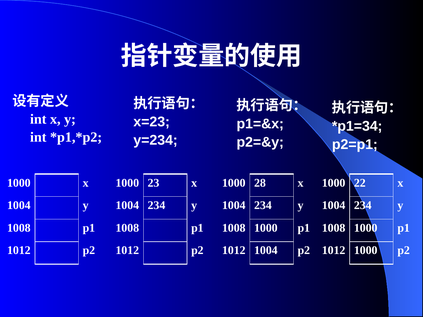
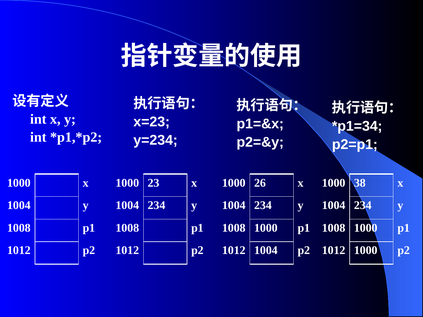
28: 28 -> 26 (260, 183)
22: 22 -> 38 (360, 183)
